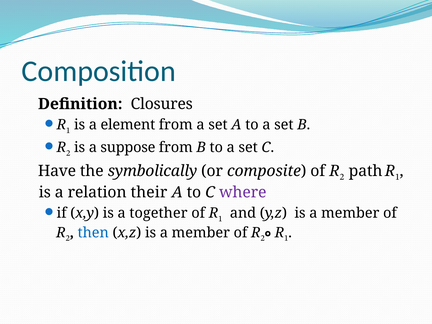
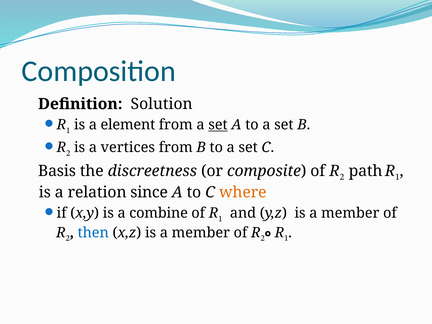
Closures: Closures -> Solution (162, 104)
set underline: none -> present (218, 125)
suppose: suppose -> vertices (128, 147)
Have: Have -> Basis (57, 171)
symbolically: symbolically -> discreetness (152, 171)
their: their -> since (149, 192)
where colour: purple -> orange (243, 192)
together: together -> combine (159, 213)
